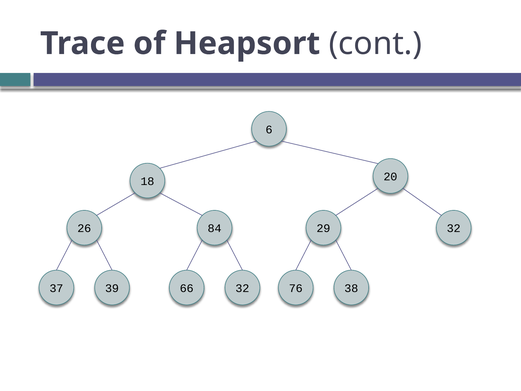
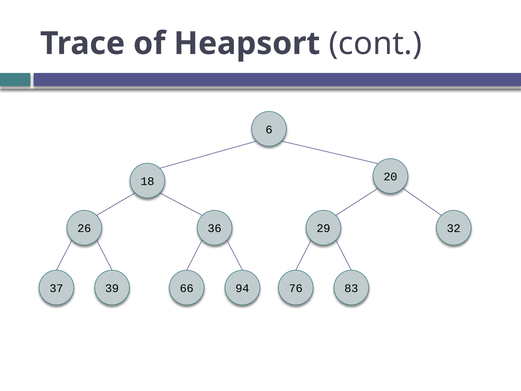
84: 84 -> 36 (215, 228)
66 32: 32 -> 94 (242, 288)
38: 38 -> 83 (351, 288)
